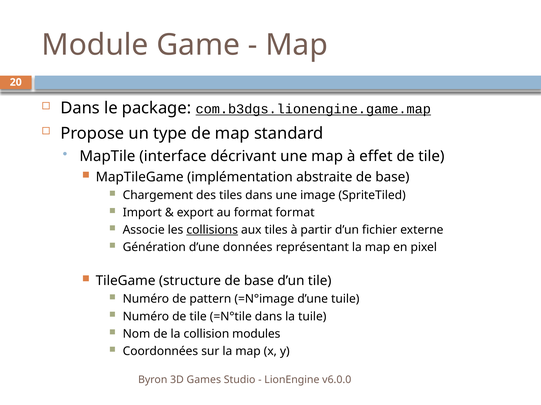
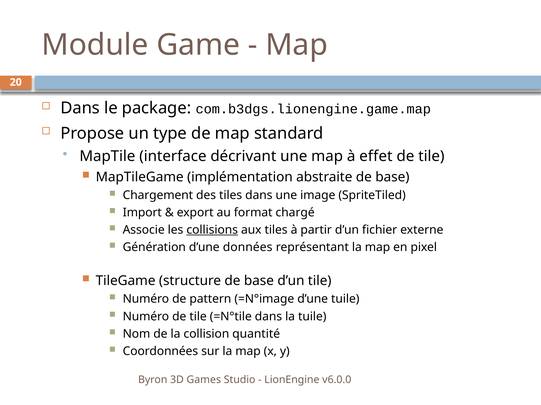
com.b3dgs.lionengine.game.map underline: present -> none (313, 109)
format format: format -> chargé (295, 213)
modules: modules -> quantité (256, 334)
